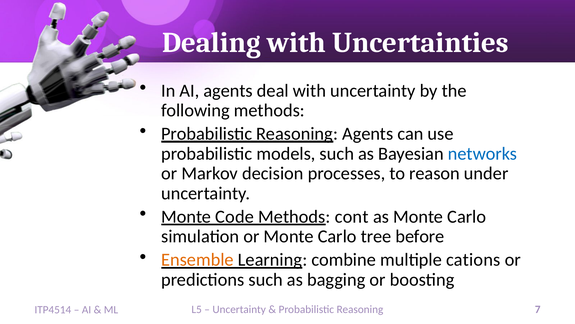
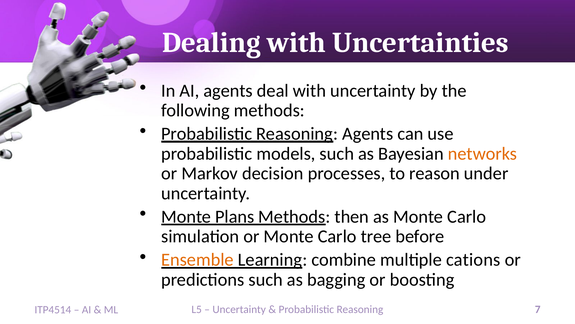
networks colour: blue -> orange (483, 153)
Code: Code -> Plans (235, 216)
cont: cont -> then (352, 216)
